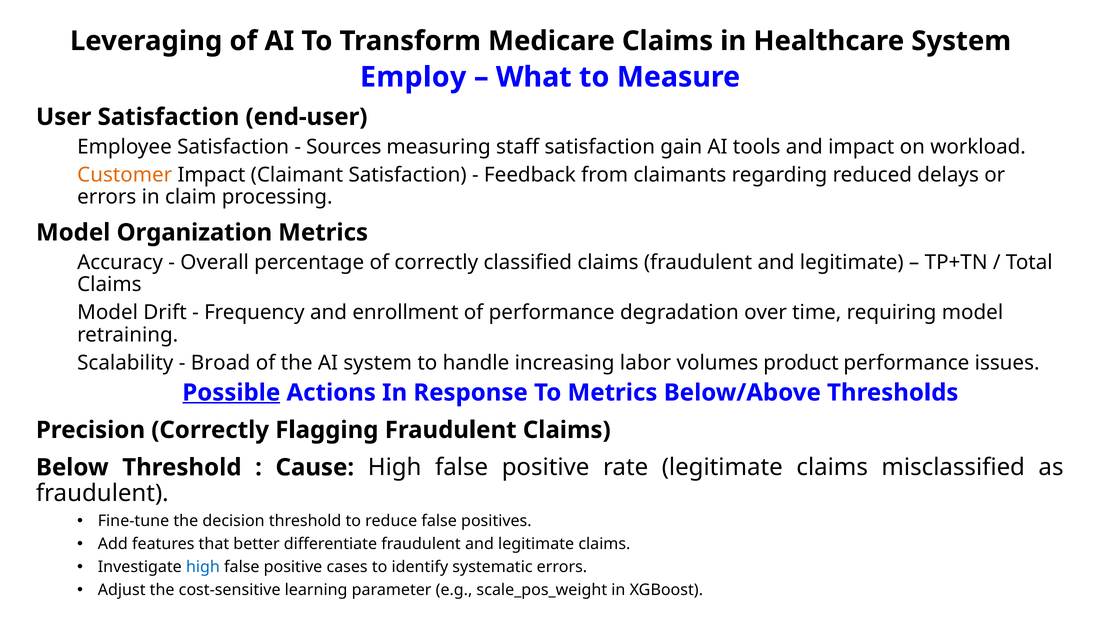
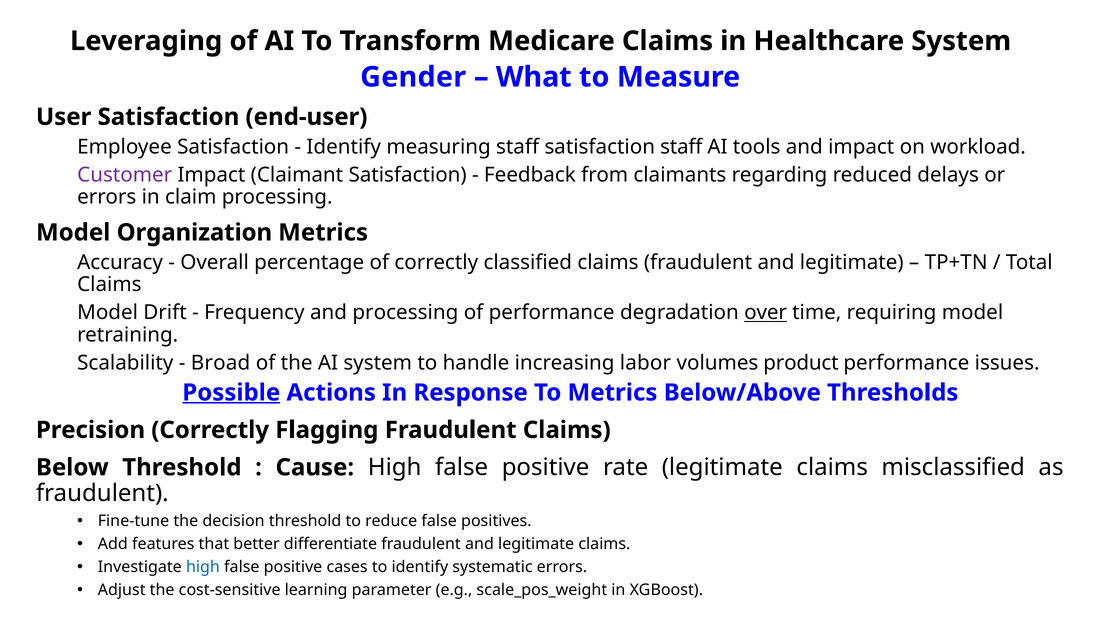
Employ: Employ -> Gender (413, 77)
Sources: Sources -> Identify (344, 147)
satisfaction gain: gain -> staff (681, 147)
Customer colour: orange -> purple (125, 175)
and enrollment: enrollment -> processing (405, 313)
over underline: none -> present (766, 313)
